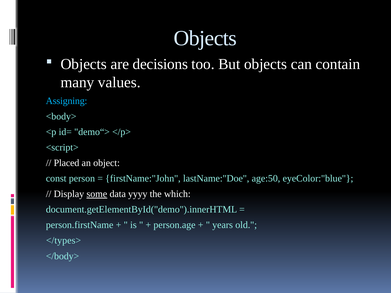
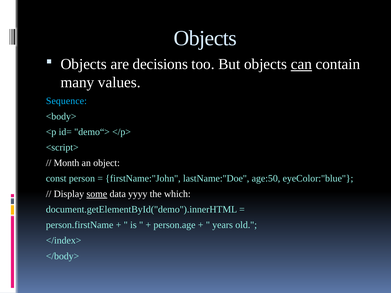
can underline: none -> present (301, 64)
Assigning: Assigning -> Sequence (66, 101)
Placed: Placed -> Month (66, 163)
</types>: </types> -> </index> (64, 241)
